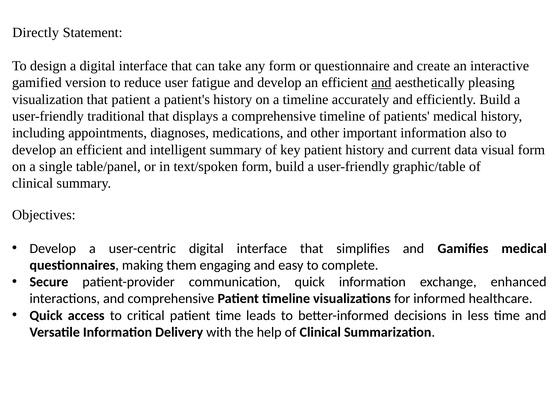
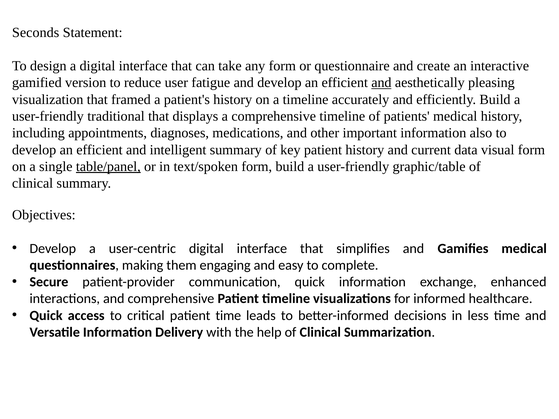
Directly: Directly -> Seconds (36, 32)
that patient: patient -> framed (131, 100)
table/panel underline: none -> present (108, 167)
